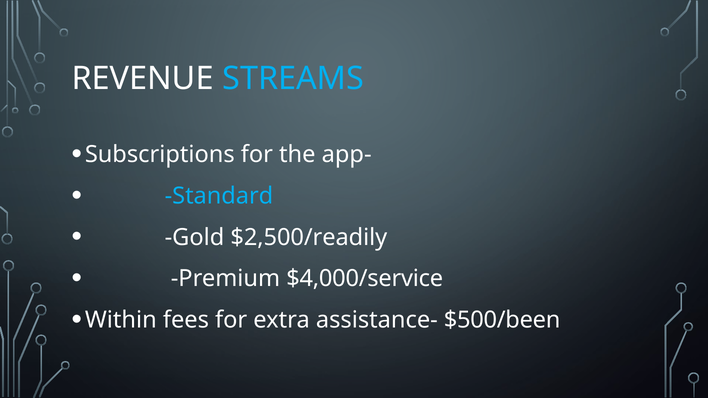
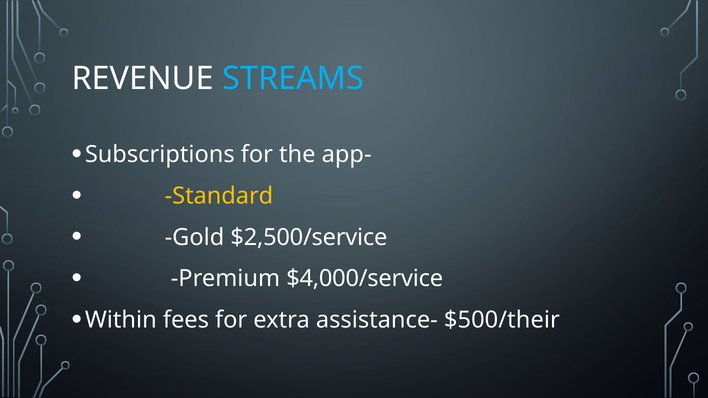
Standard colour: light blue -> yellow (219, 196)
$2,500/readily: $2,500/readily -> $2,500/service (309, 238)
$500/been: $500/been -> $500/their (502, 320)
